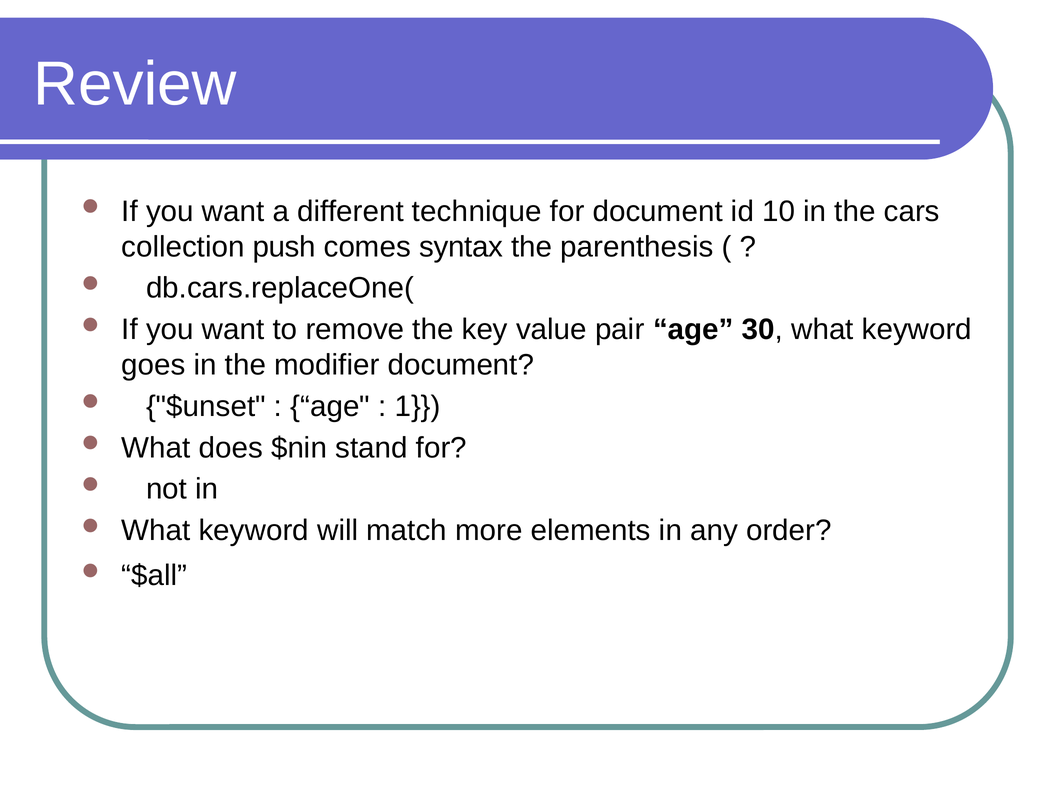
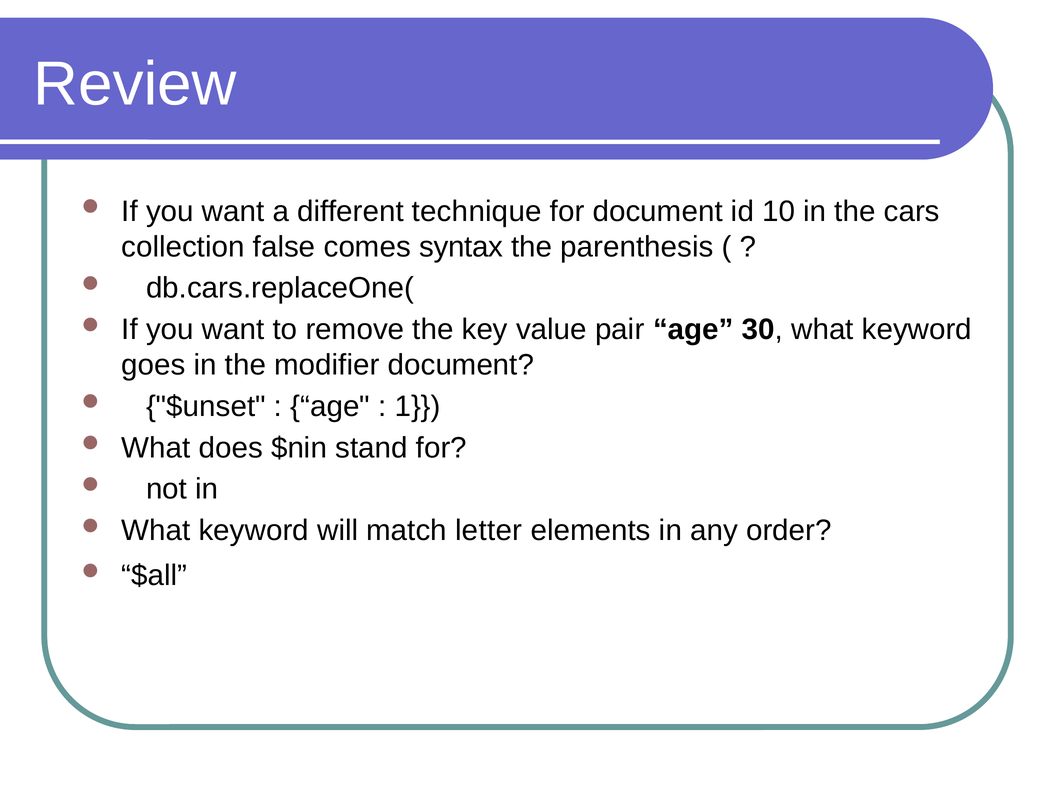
push: push -> false (284, 247)
more: more -> letter (489, 531)
